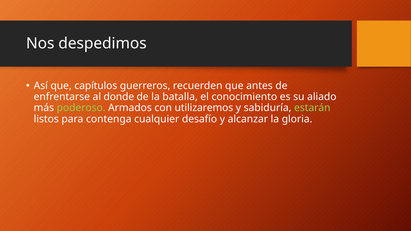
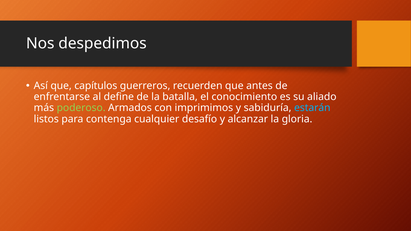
donde: donde -> define (119, 97)
utilizaremos: utilizaremos -> imprimimos (204, 108)
estarán colour: light green -> light blue (312, 108)
